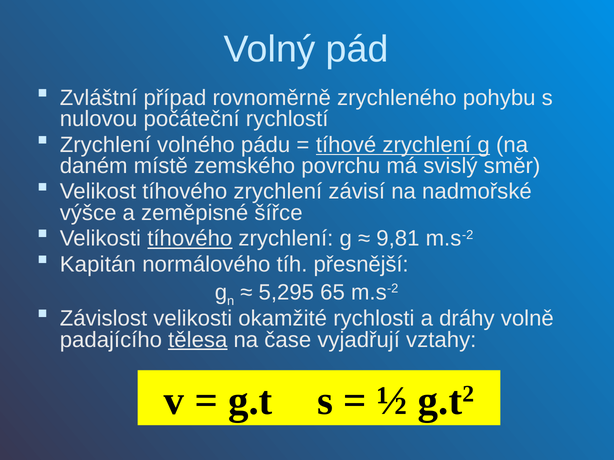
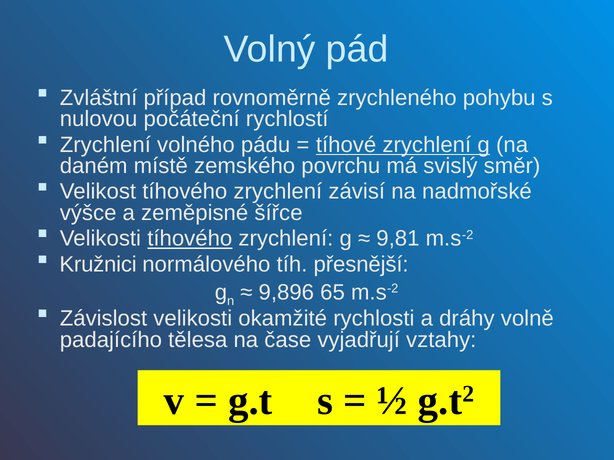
Kapitán: Kapitán -> Kružnici (98, 265)
5,295: 5,295 -> 9,896 (286, 293)
tělesa underline: present -> none (198, 340)
